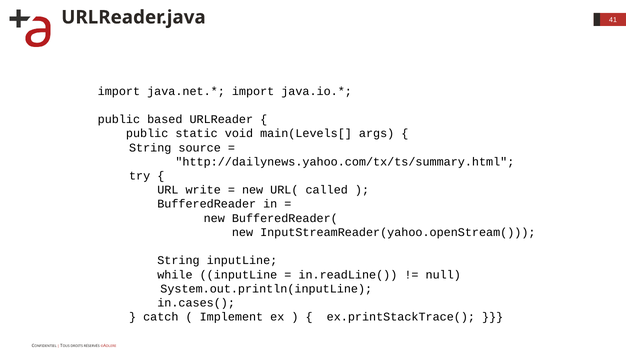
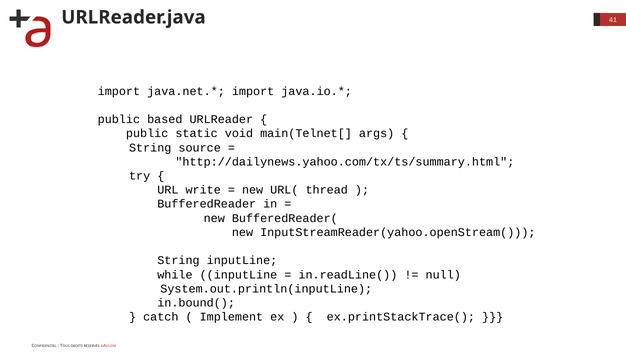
main(Levels[: main(Levels[ -> main(Telnet[ (306, 134)
called: called -> thread (327, 190)
in.cases(: in.cases( -> in.bound( (196, 303)
